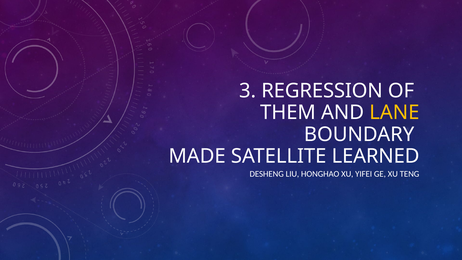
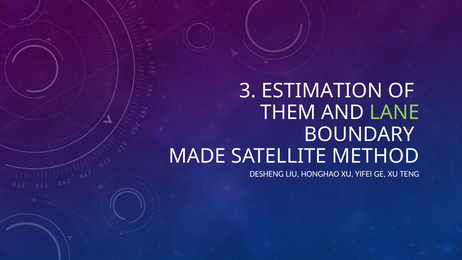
REGRESSION: REGRESSION -> ESTIMATION (322, 91)
LANE colour: yellow -> light green (394, 113)
LEARNED: LEARNED -> METHOD (375, 156)
